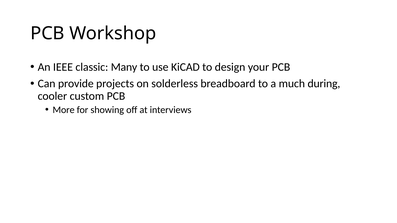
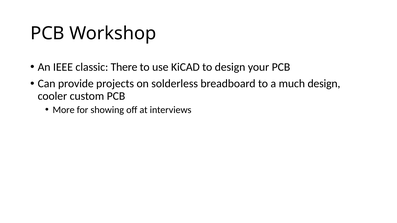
Many: Many -> There (124, 67)
much during: during -> design (324, 84)
